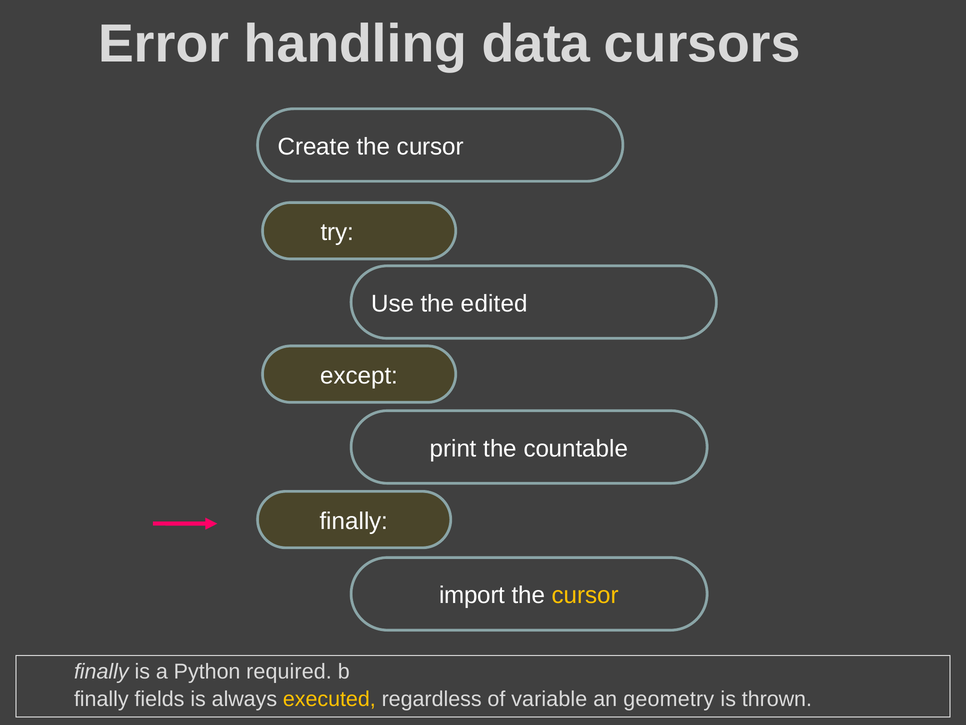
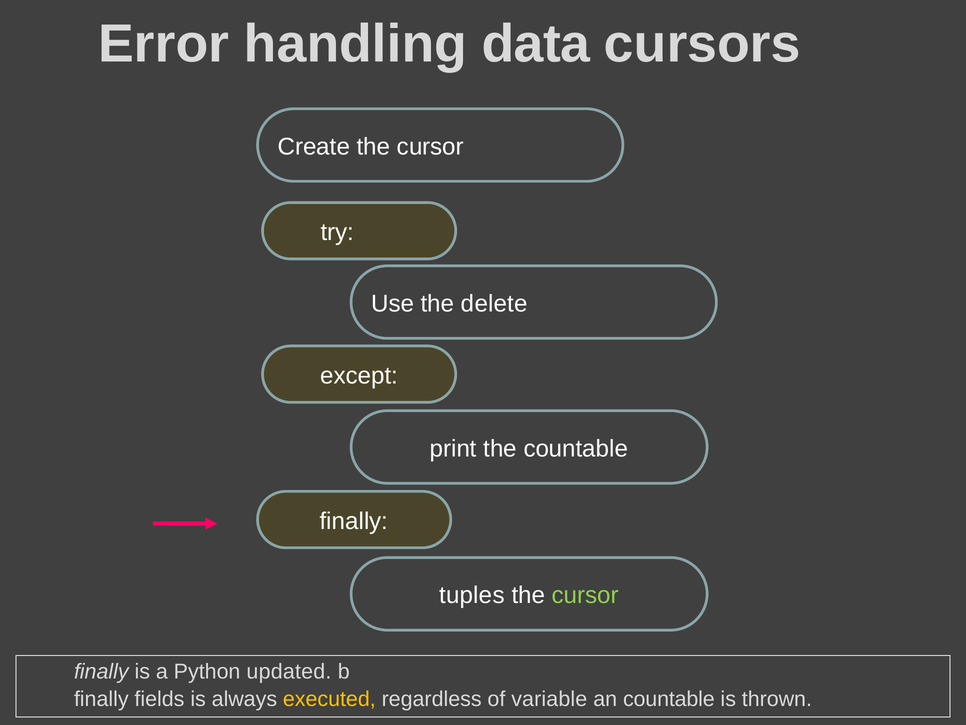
edited: edited -> delete (494, 304)
import: import -> tuples (472, 595)
cursor colour: yellow -> light green (585, 595)
required: required -> updated (289, 671)
an geometry: geometry -> countable (669, 699)
